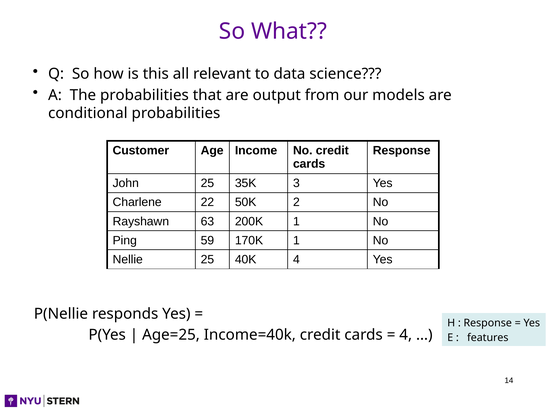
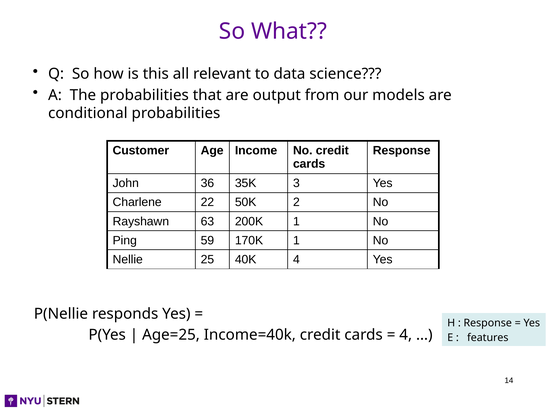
John 25: 25 -> 36 (207, 184)
